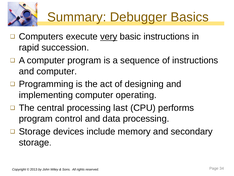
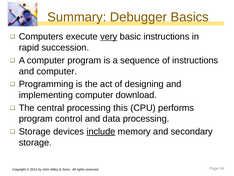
operating: operating -> download (136, 95)
last: last -> this (121, 108)
include underline: none -> present (101, 131)
